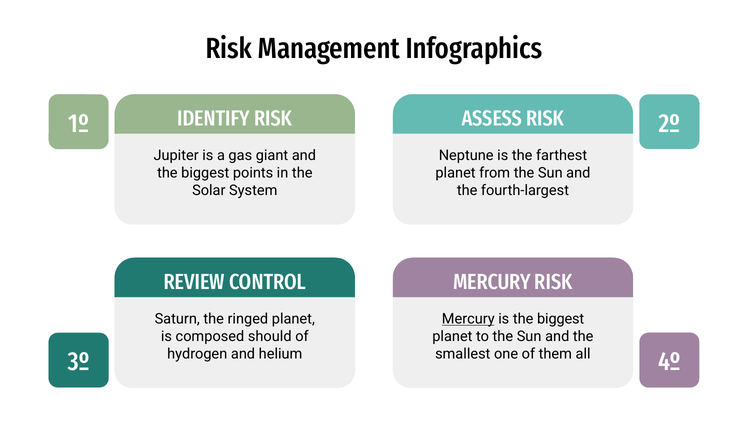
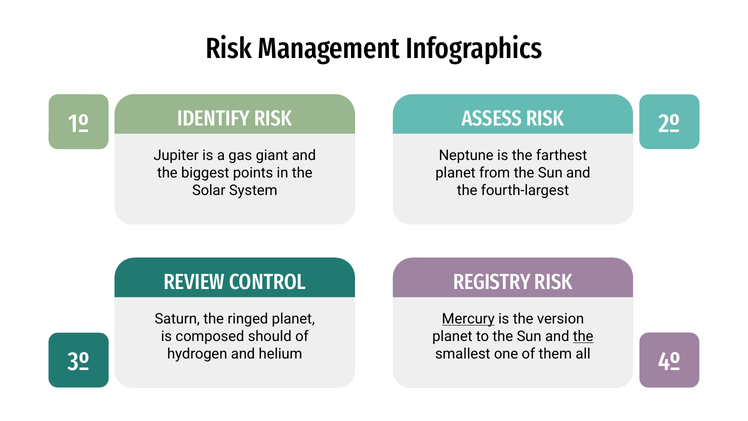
MERCURY: MERCURY -> REGISTRY (492, 282)
is the biggest: biggest -> version (561, 319)
the underline: none -> present (583, 336)
